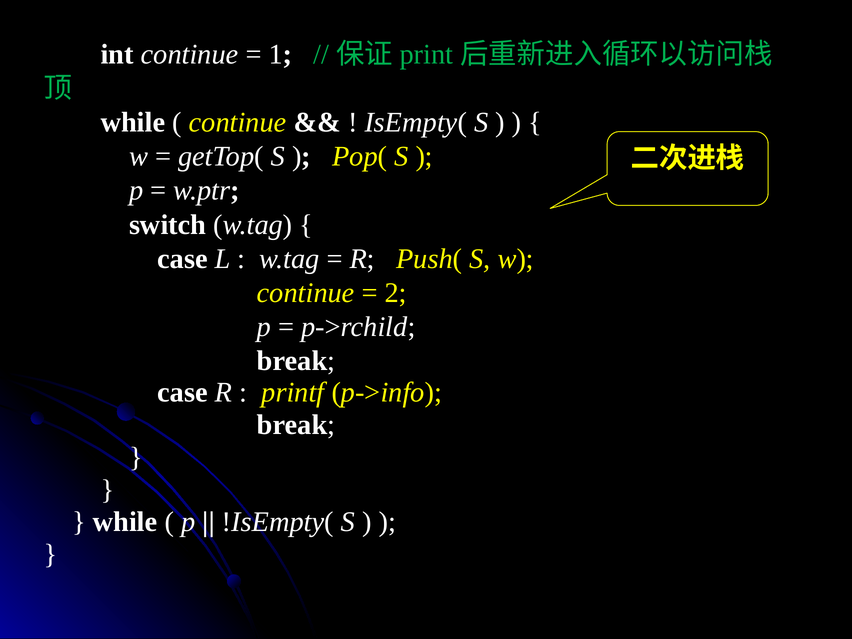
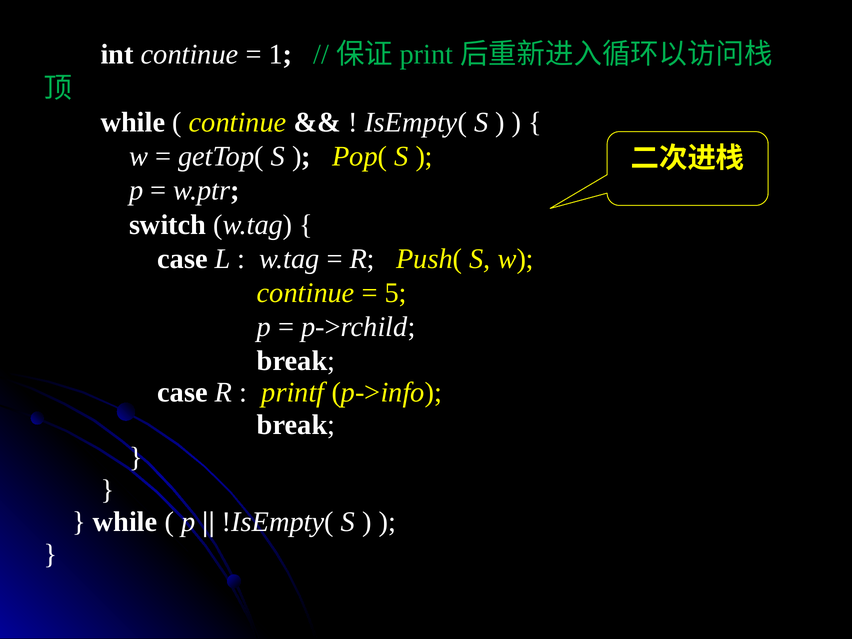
2: 2 -> 5 (396, 293)
